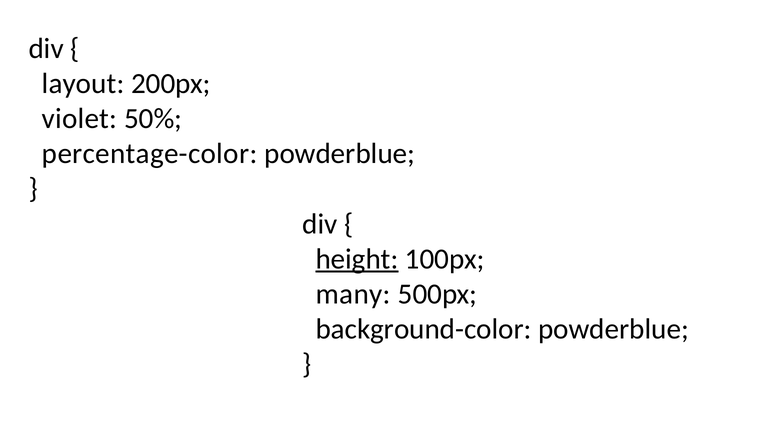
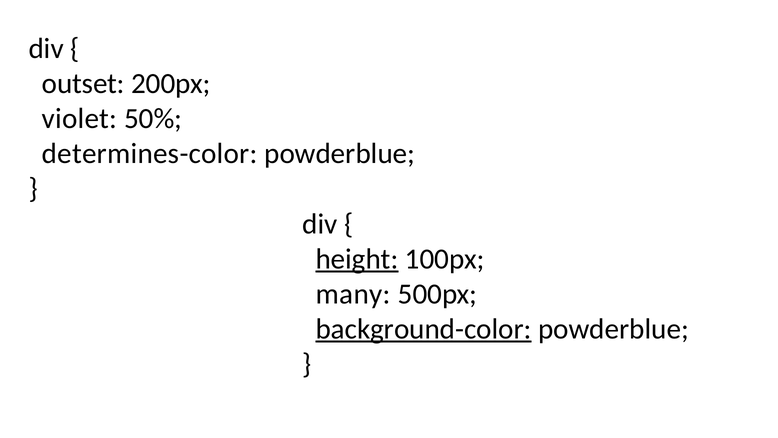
layout: layout -> outset (83, 84)
percentage-color: percentage-color -> determines-color (150, 154)
background-color underline: none -> present (424, 329)
